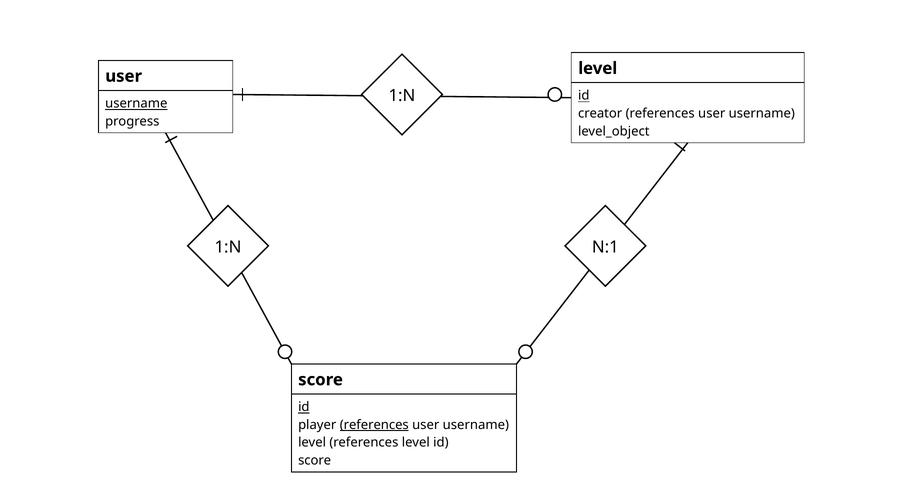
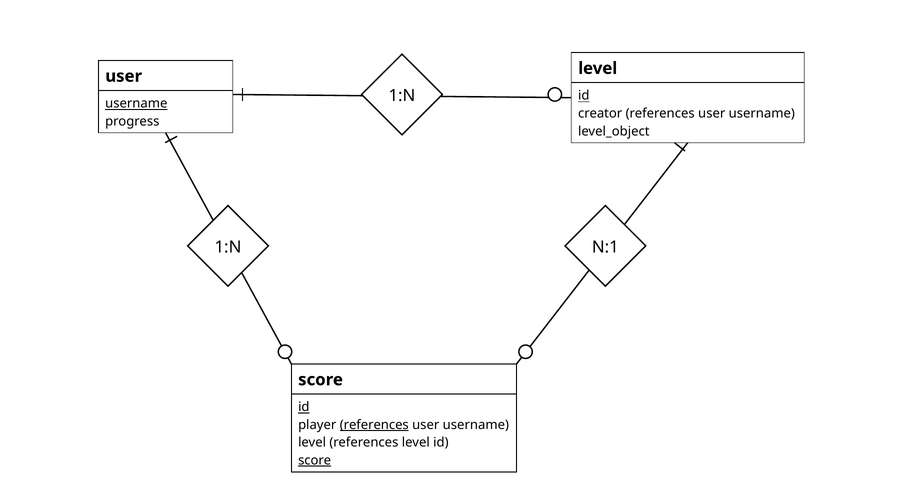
score underline: none -> present (315, 461)
